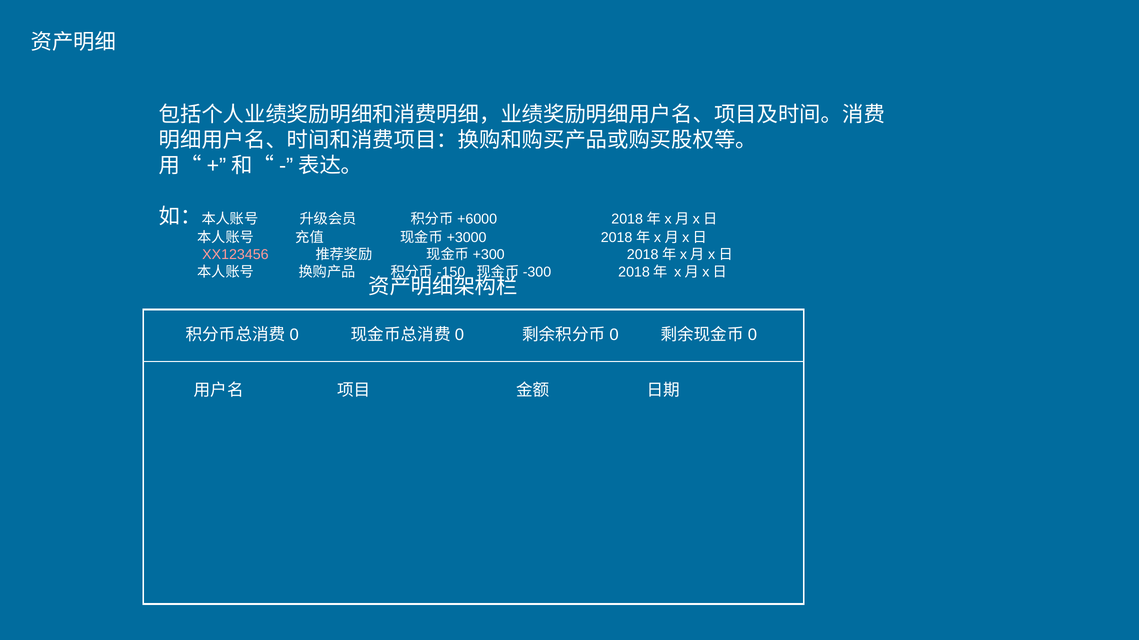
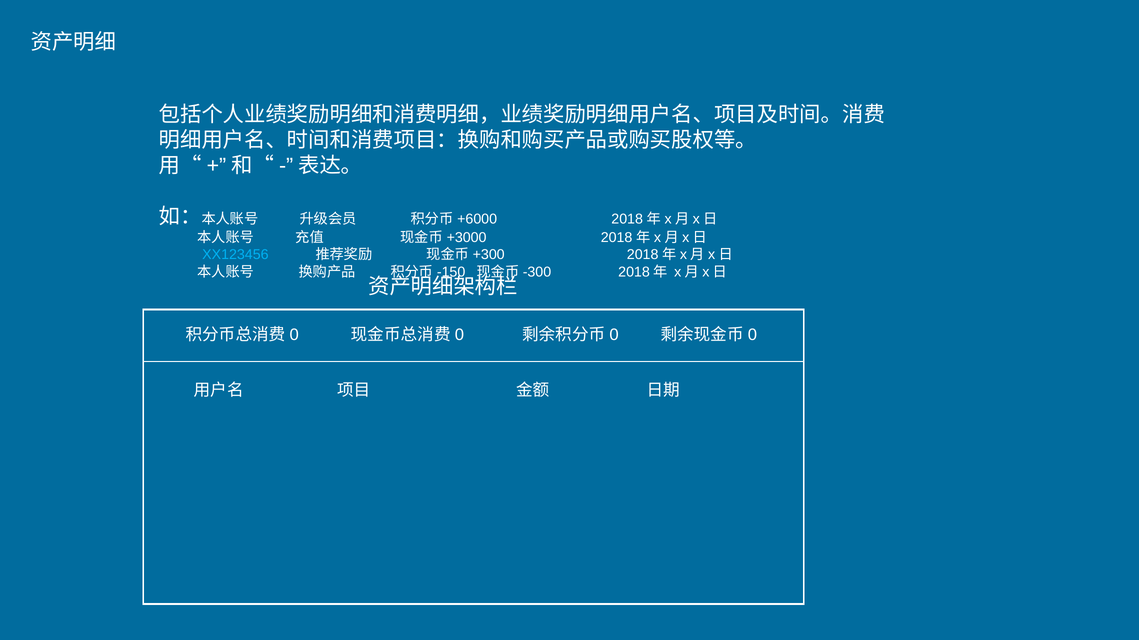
XX123456 colour: pink -> light blue (235, 255)
